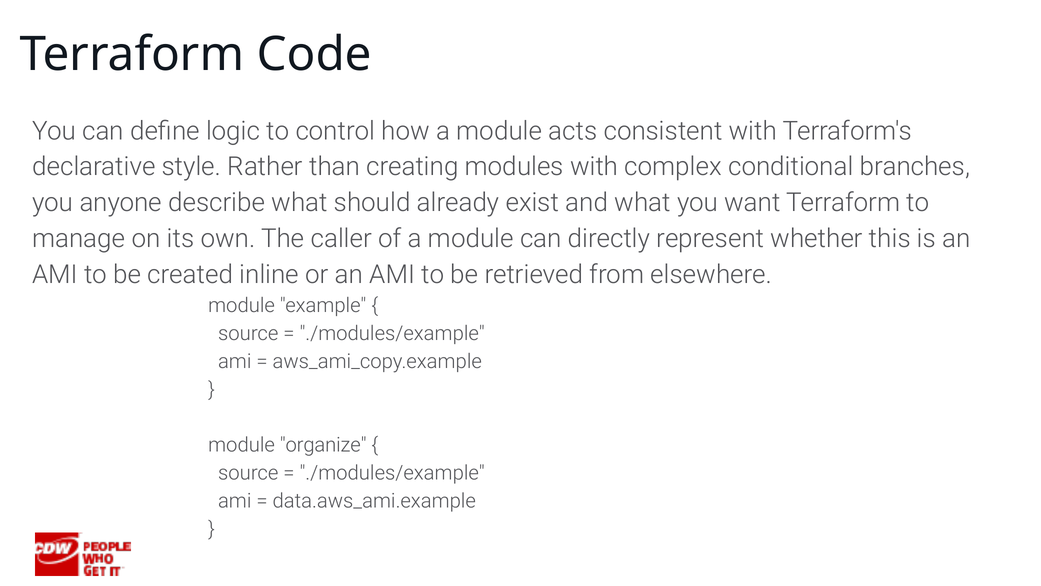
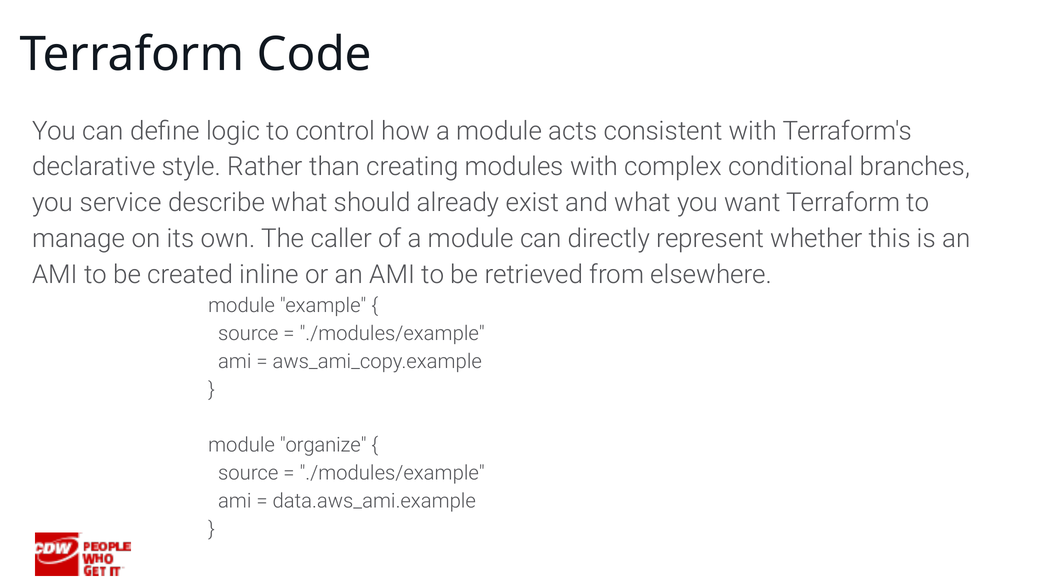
anyone: anyone -> service (121, 203)
